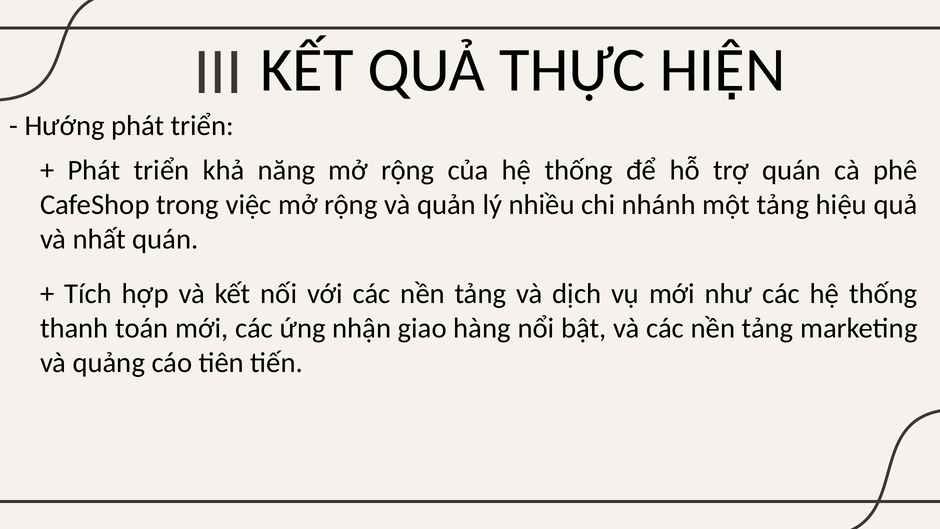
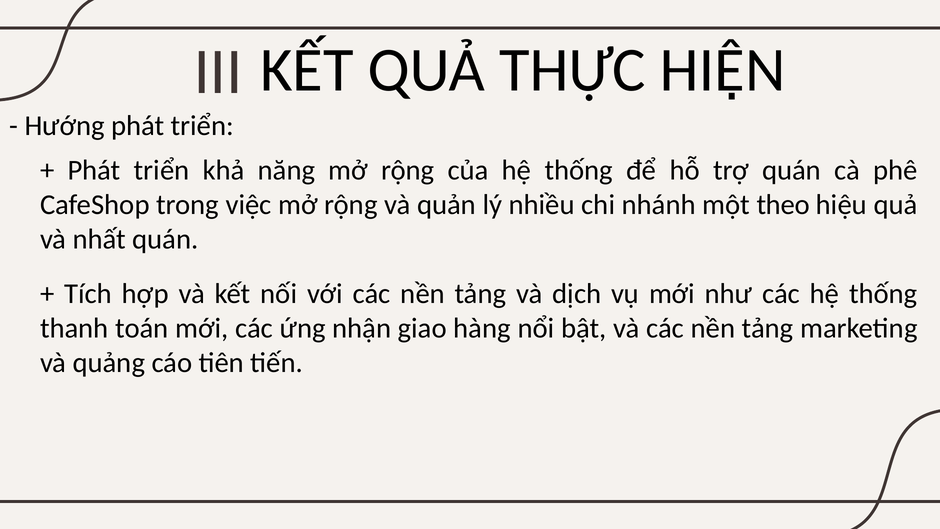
một tảng: tảng -> theo (783, 205)
